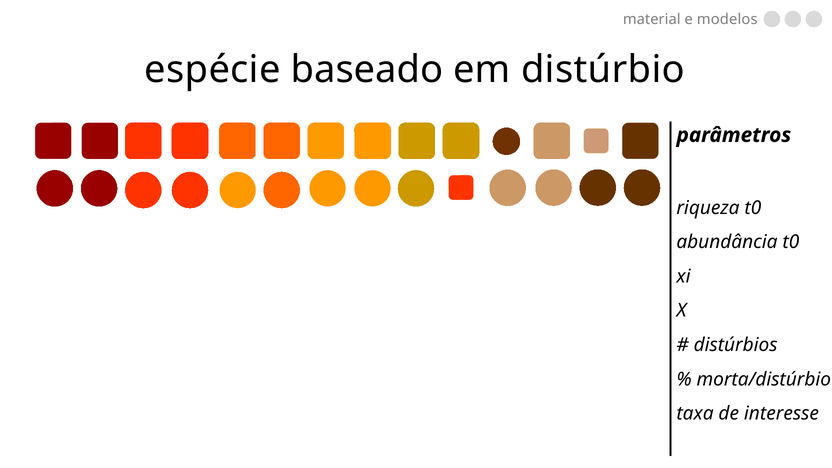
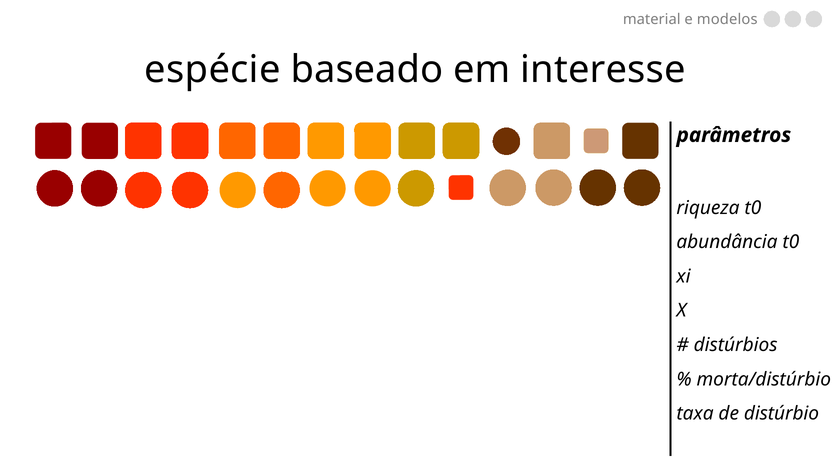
distúrbio: distúrbio -> interesse (603, 70)
interesse: interesse -> distúrbio (781, 414)
